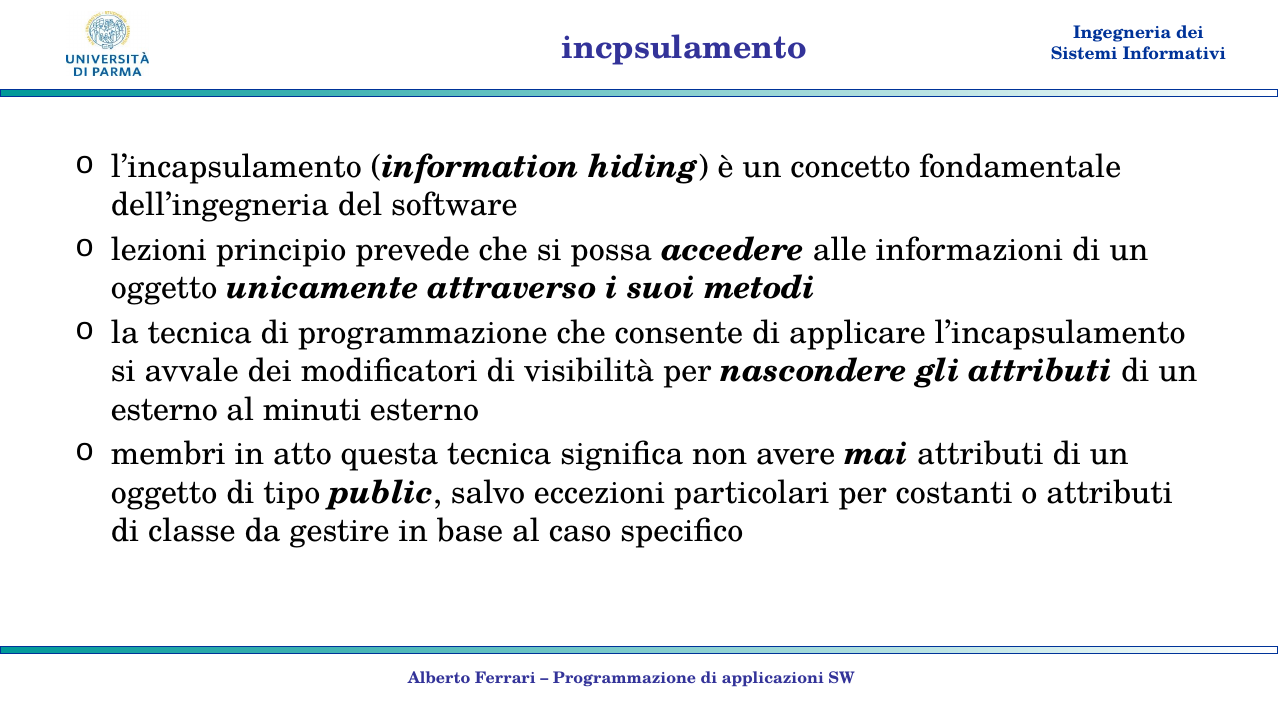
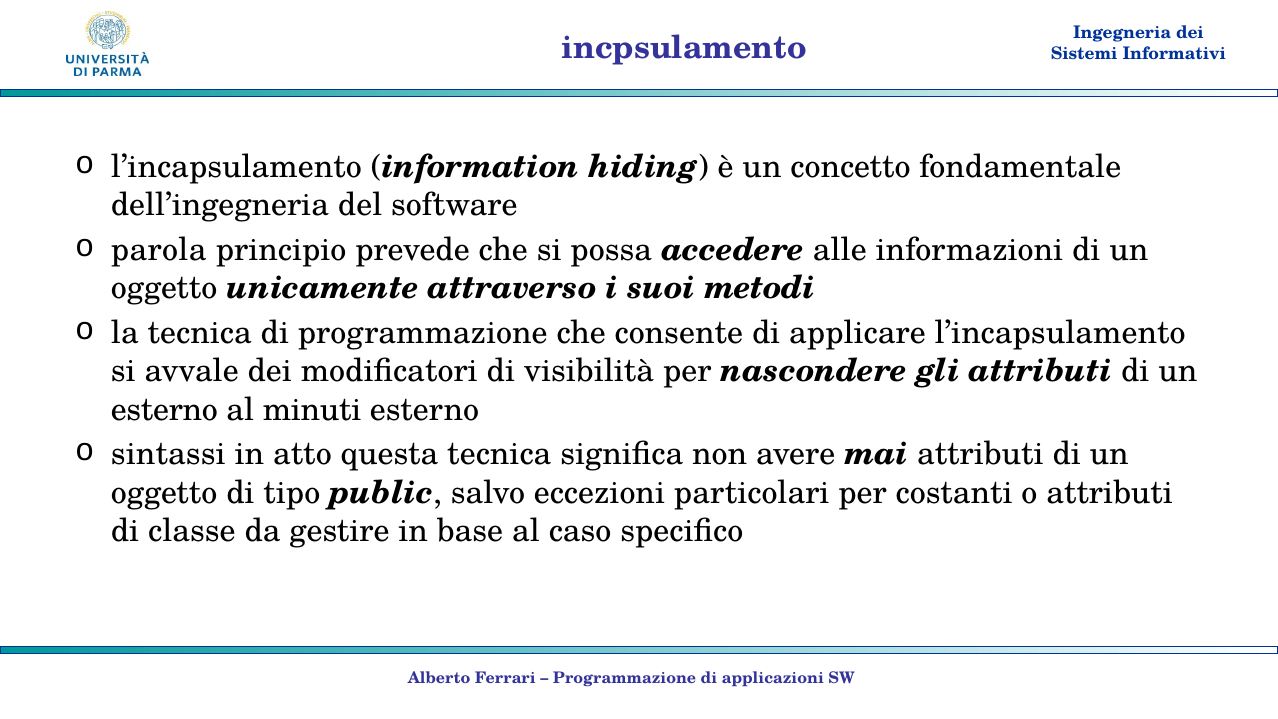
lezioni: lezioni -> parola (159, 250)
membri: membri -> sintassi (168, 454)
